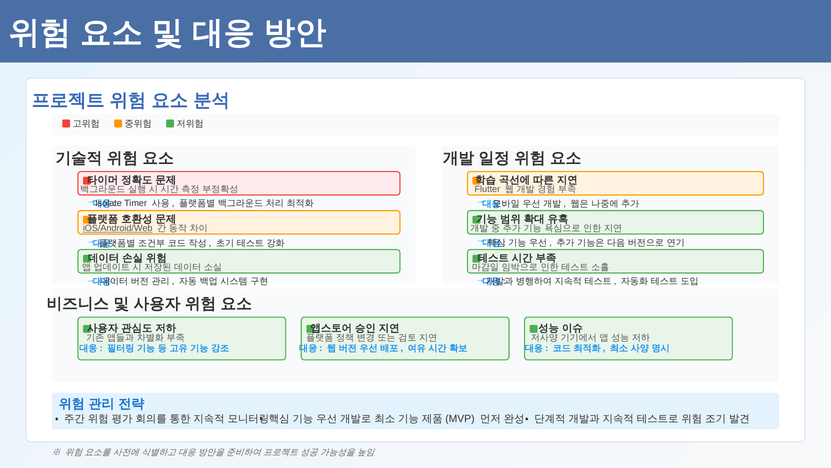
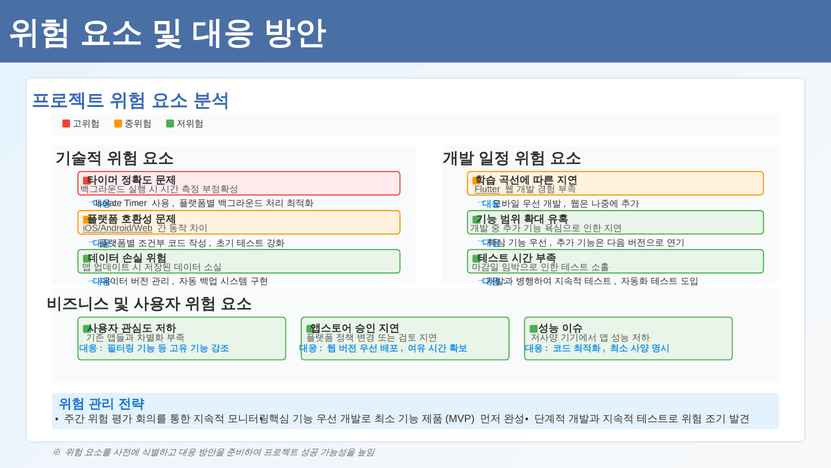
Flutter underline: none -> present (487, 189)
